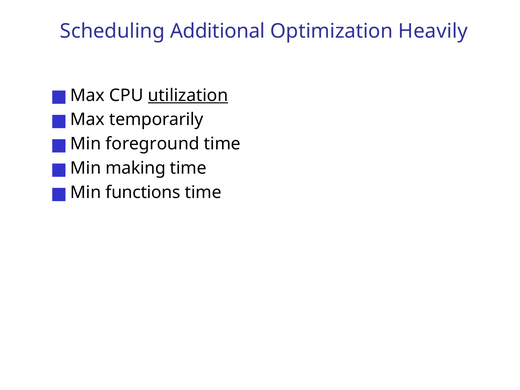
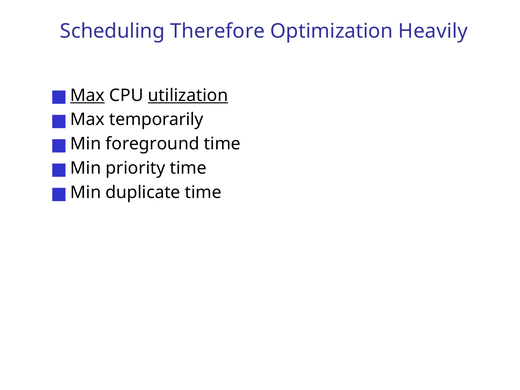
Additional: Additional -> Therefore (217, 31)
Max underline: none -> present (87, 95)
making: making -> priority (135, 168)
functions: functions -> duplicate (143, 192)
